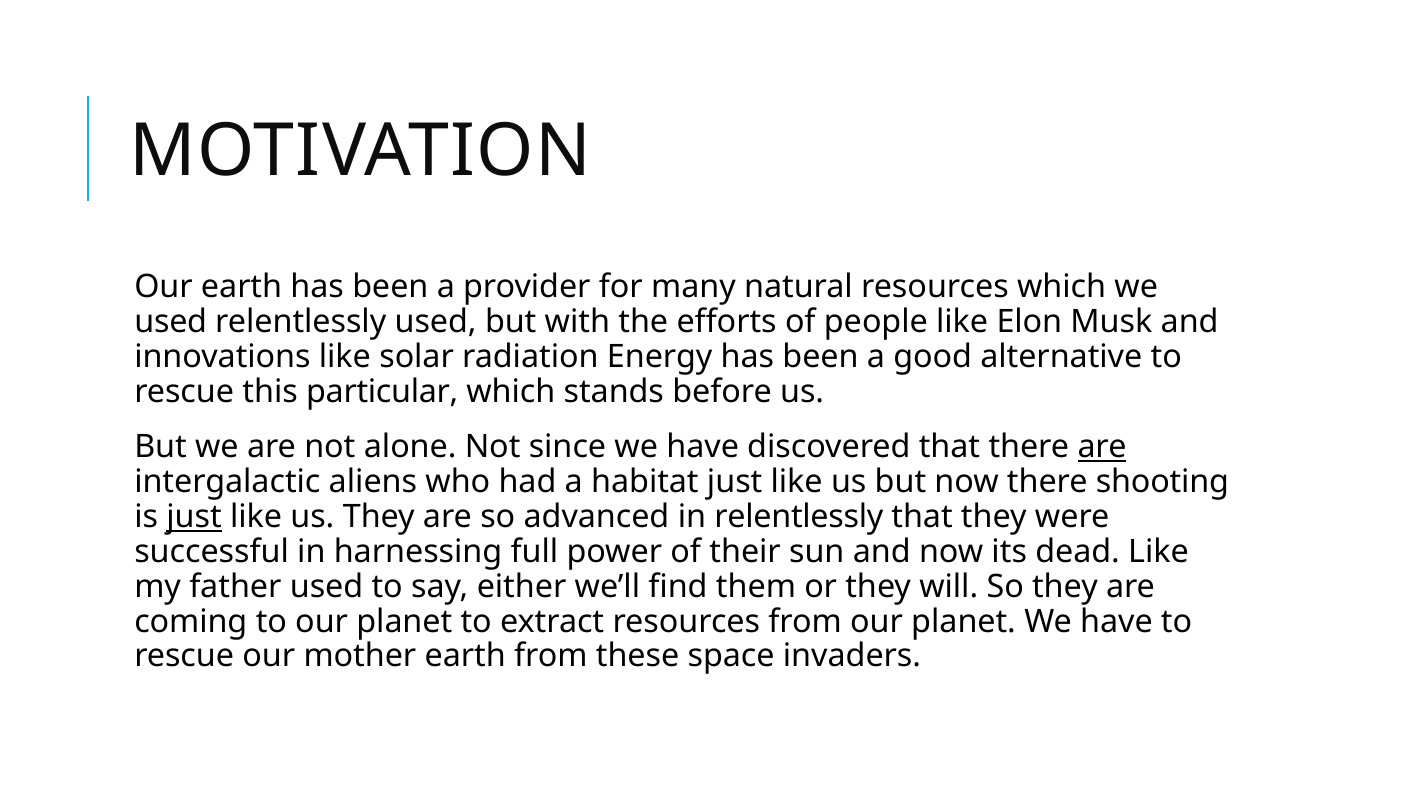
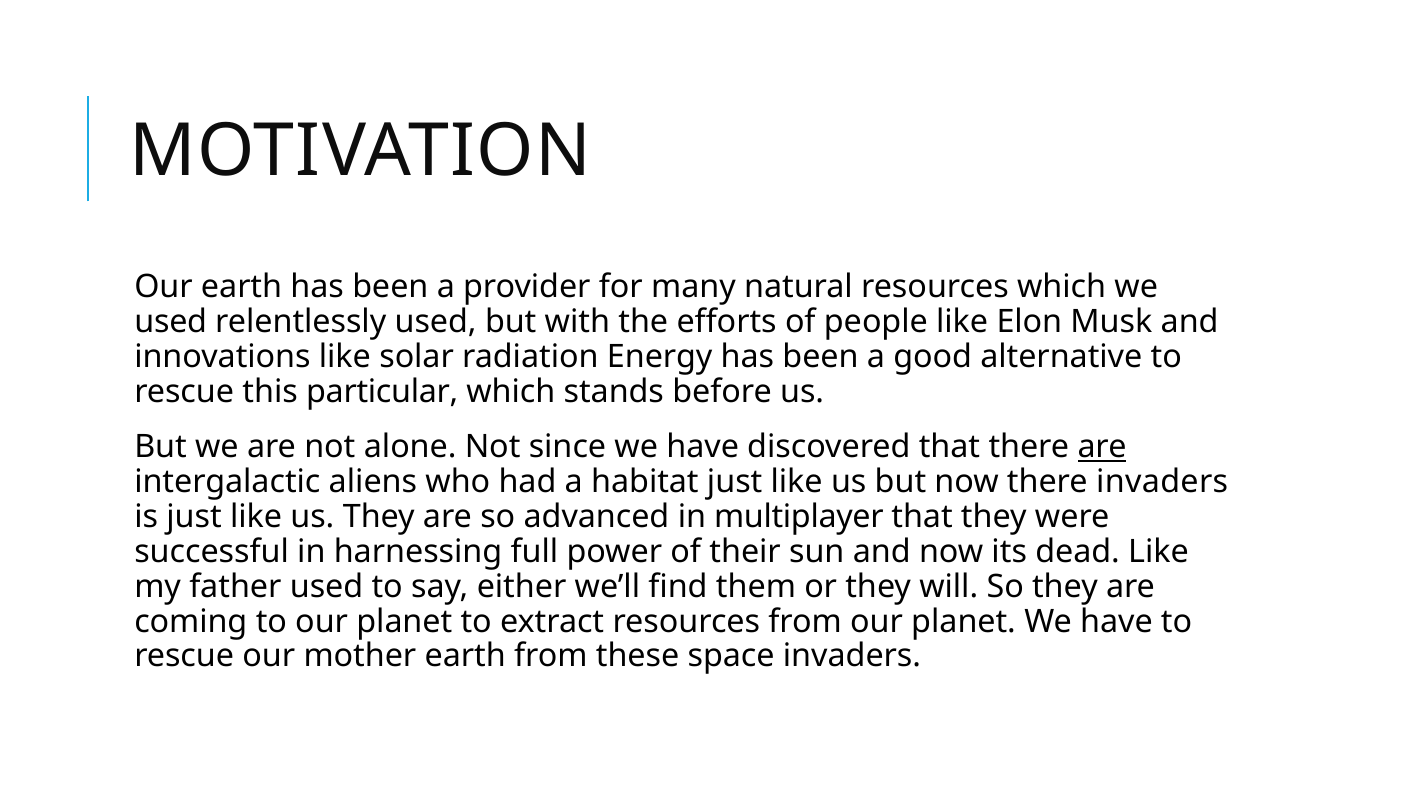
there shooting: shooting -> invaders (1162, 482)
just underline: present -> none (194, 517)
in relentlessly: relentlessly -> multiplayer (799, 517)
